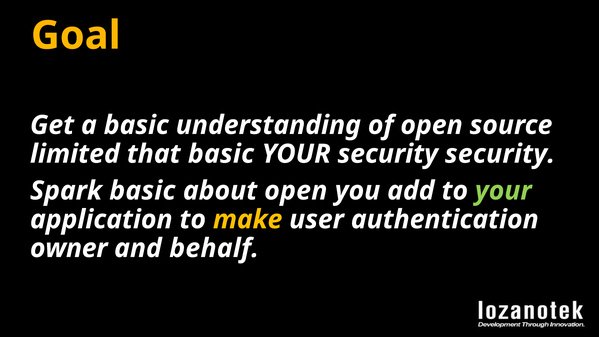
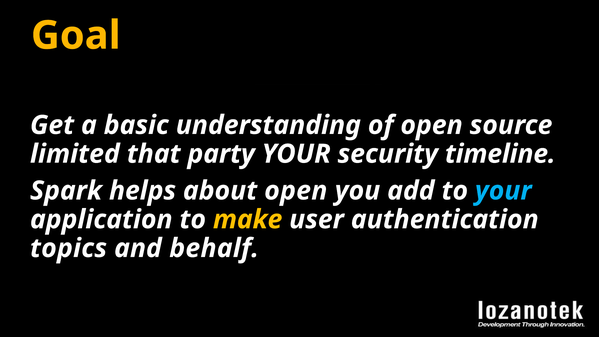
that basic: basic -> party (221, 154)
security security: security -> timeline (500, 154)
Spark basic: basic -> helps (143, 191)
your colour: light green -> light blue (503, 191)
owner: owner -> topics (69, 248)
